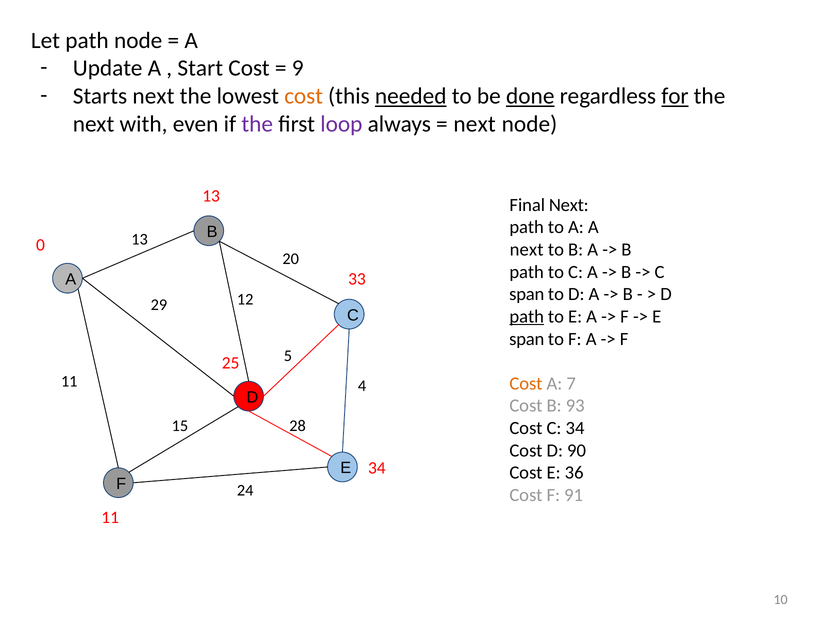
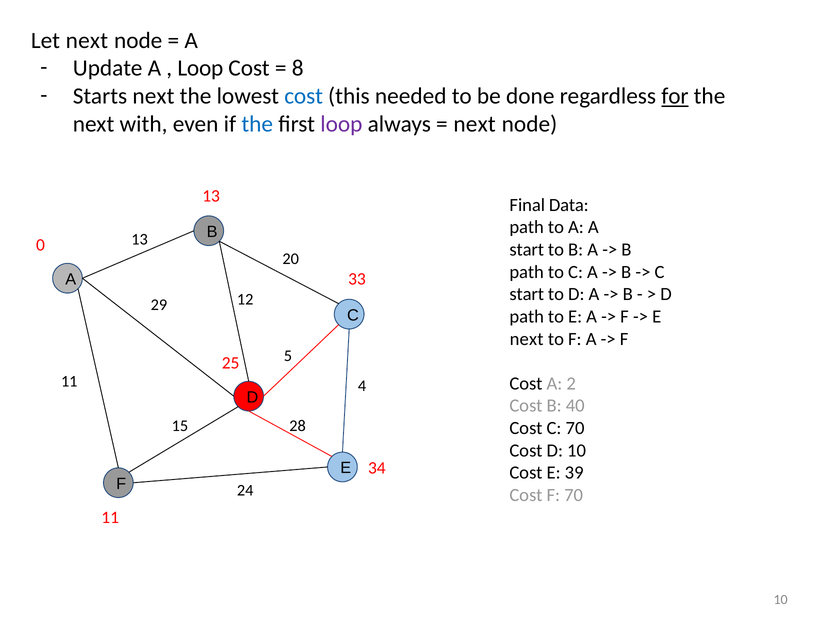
Let path: path -> next (87, 40)
Start: Start -> Loop (200, 68)
9: 9 -> 8 (298, 68)
cost colour: orange -> blue (304, 96)
needed underline: present -> none (411, 96)
done underline: present -> none (530, 96)
the colour: purple -> blue (257, 124)
Final Next: Next -> Data (569, 205)
next: next -> start (527, 250)
span: span -> start (527, 294)
path underline: present -> none (527, 317)
span: span -> next (527, 339)
Cost colour: orange -> black (526, 384)
7: 7 -> 2 (571, 384)
93: 93 -> 40 (575, 406)
C 34: 34 -> 70 (575, 428)
D 90: 90 -> 10 (577, 451)
36: 36 -> 39 (574, 473)
F 91: 91 -> 70 (574, 496)
